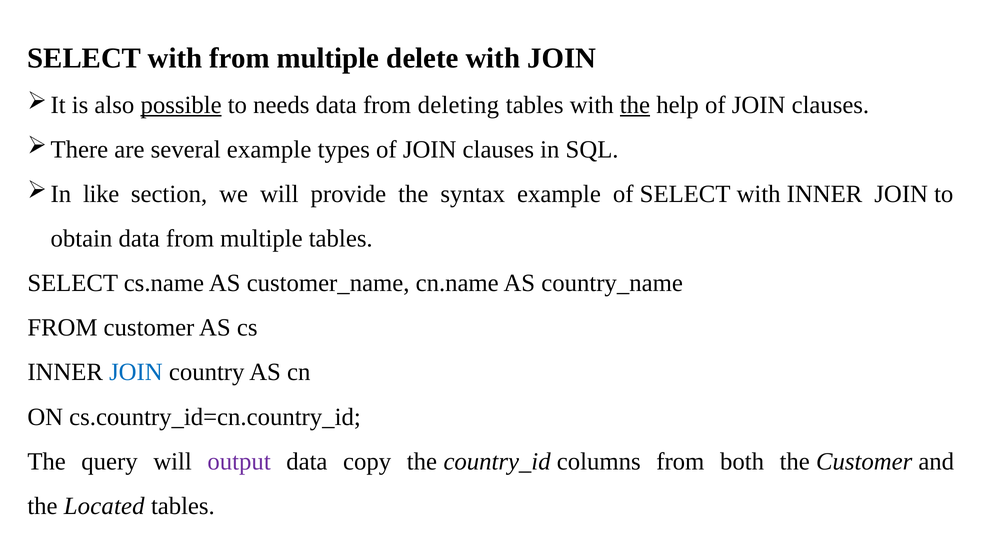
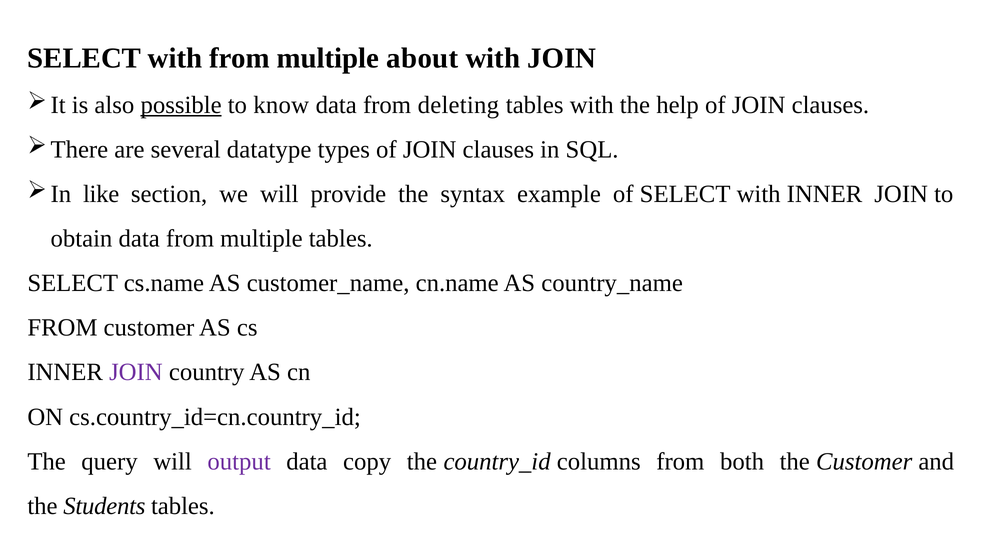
delete: delete -> about (422, 58)
needs: needs -> know (281, 105)
the underline: present -> none (635, 105)
several example: example -> datatype (269, 149)
JOIN colour: blue -> purple (136, 372)
Located: Located -> Students (104, 506)
